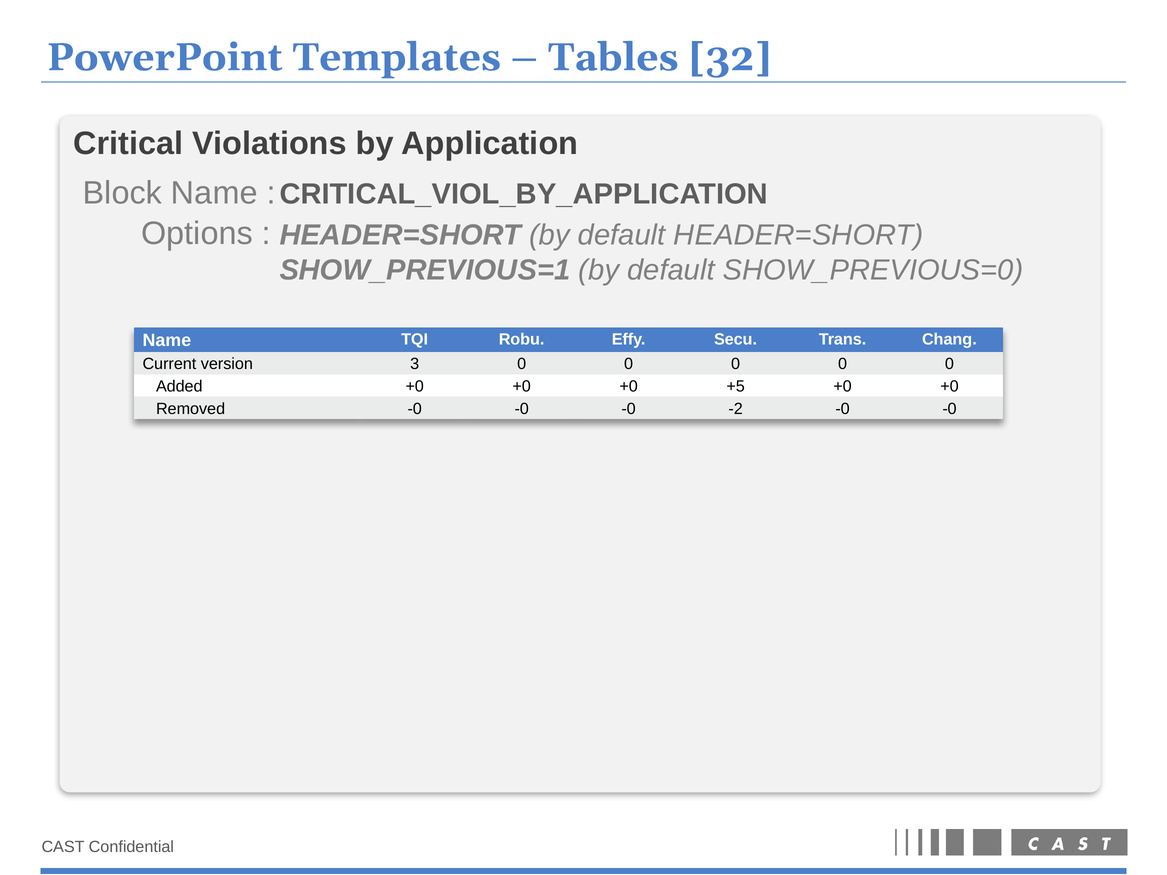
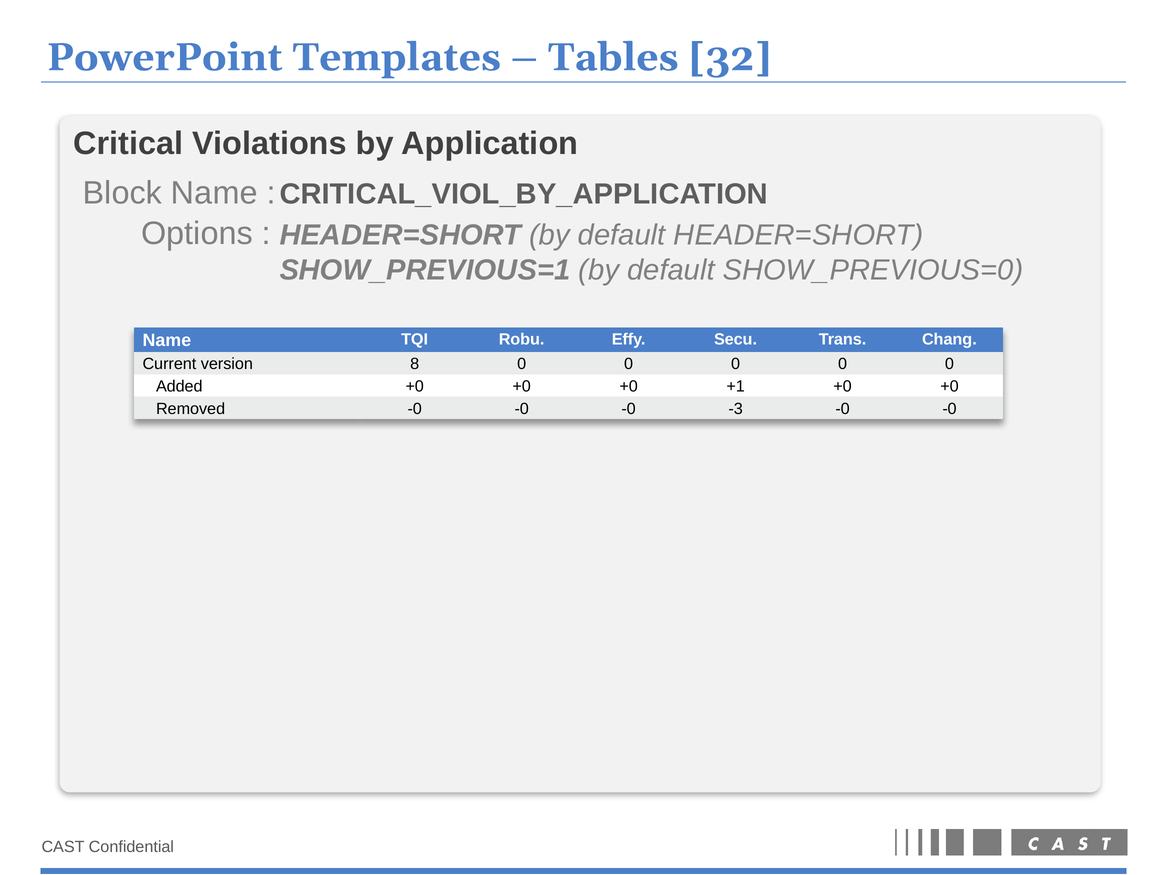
3: 3 -> 8 (415, 364)
+5: +5 -> +1 (736, 386)
-2: -2 -> -3 (736, 409)
